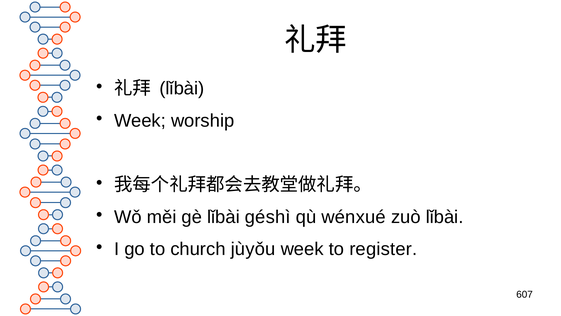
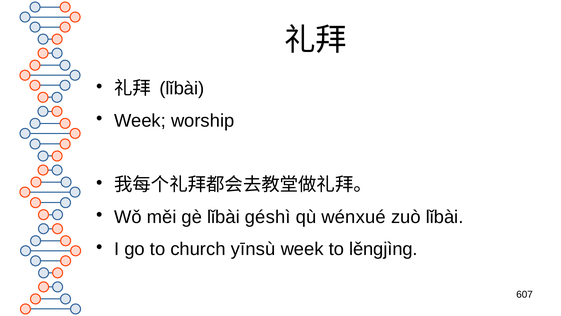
jùyǒu: jùyǒu -> yīnsù (253, 249)
register: register -> lěngjìng (383, 249)
